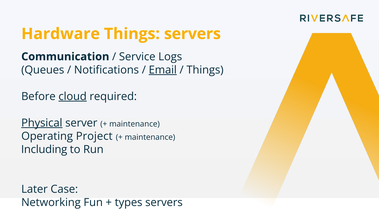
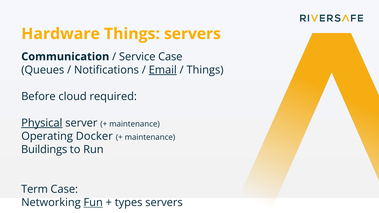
Service Logs: Logs -> Case (170, 57)
cloud underline: present -> none (73, 97)
Project: Project -> Docker (94, 136)
Including: Including -> Buildings (44, 150)
Later: Later -> Term (35, 189)
Fun underline: none -> present (93, 203)
